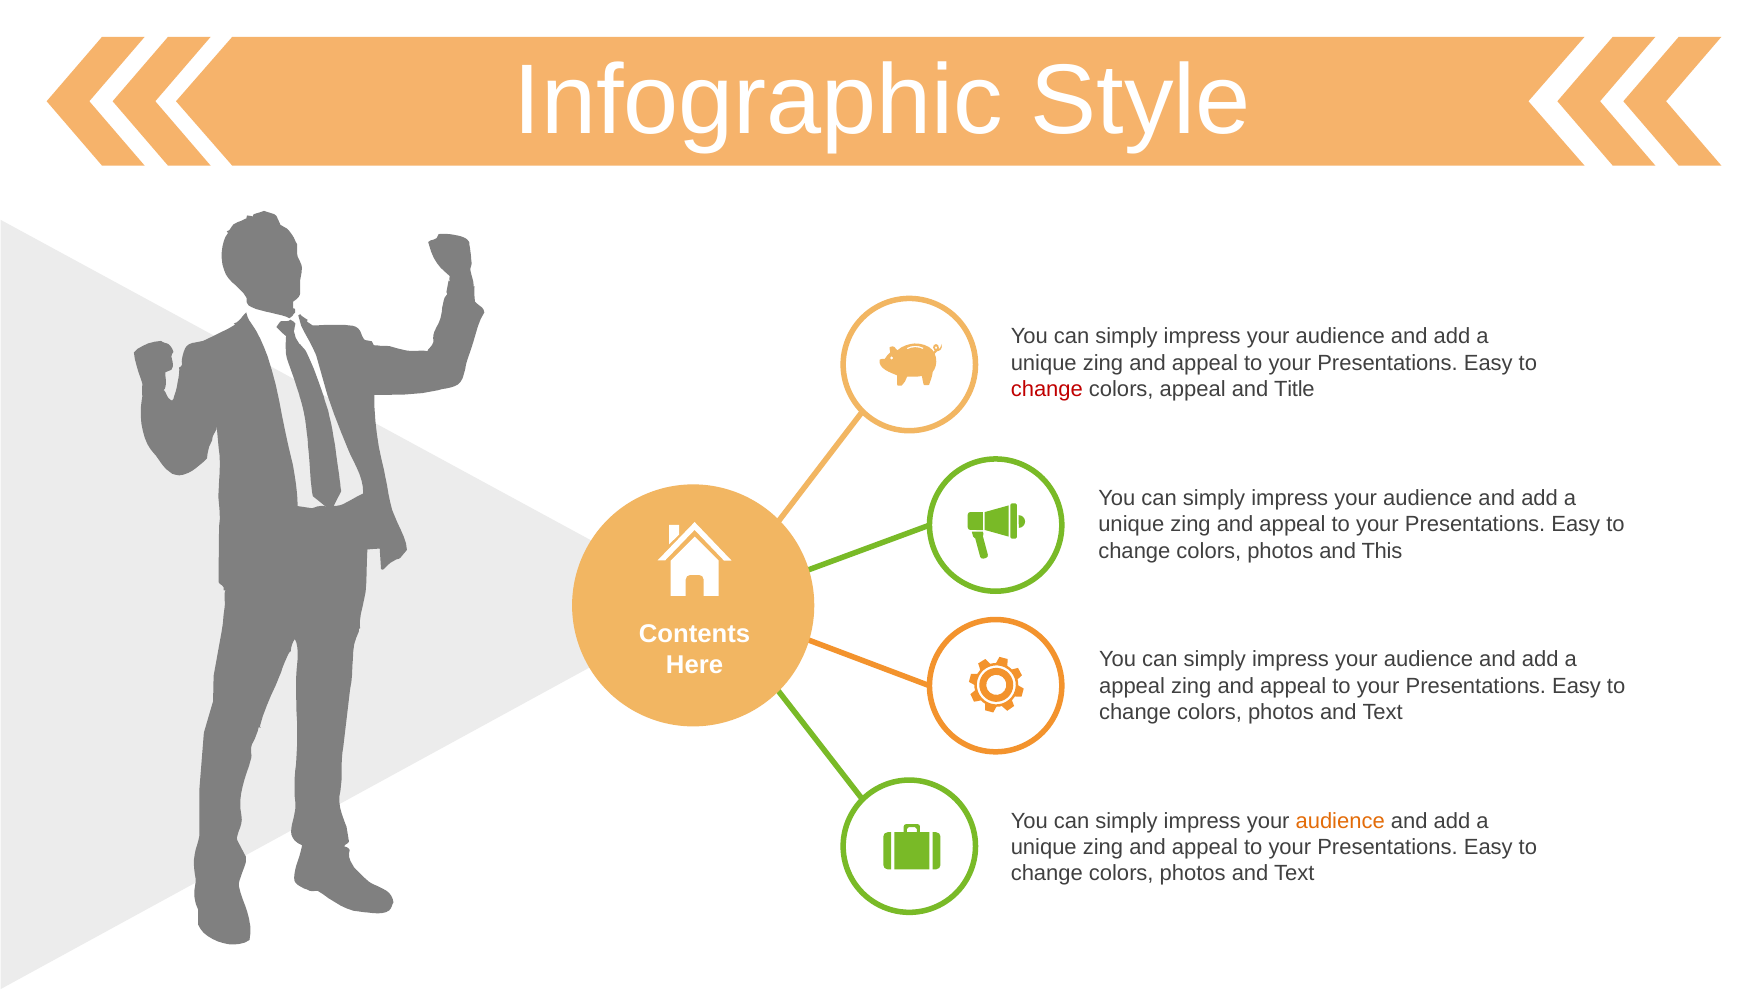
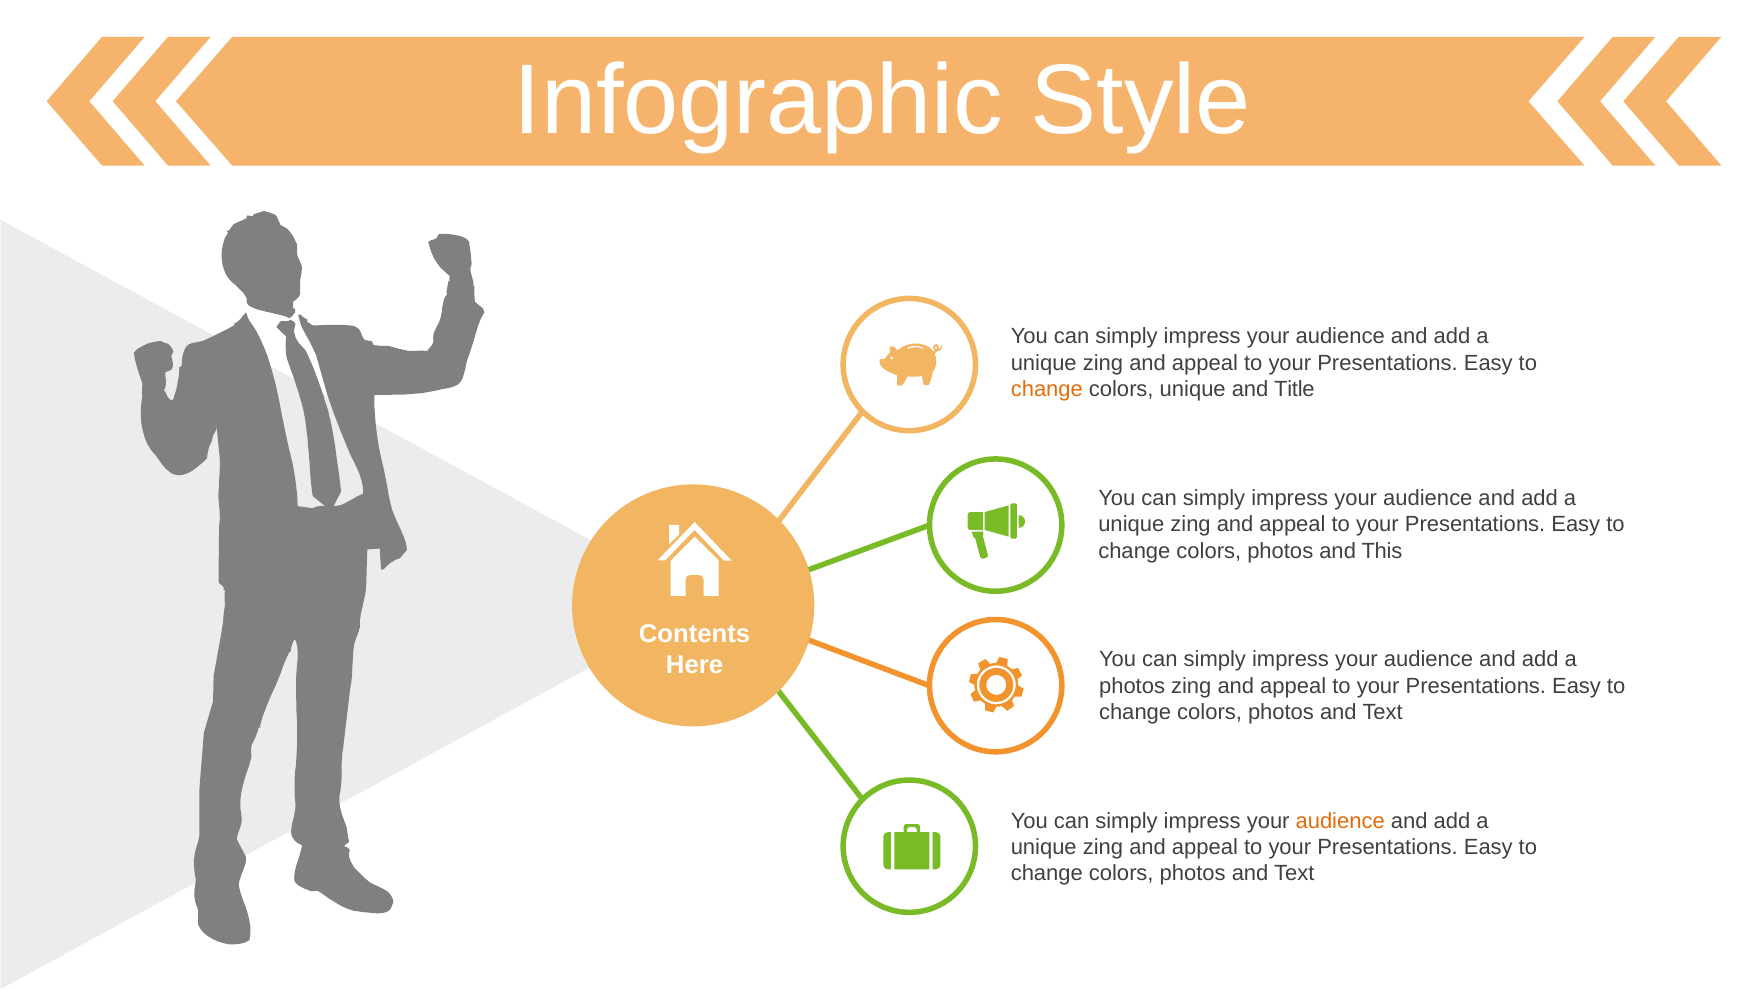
change colour: red -> orange (1047, 390)
colors appeal: appeal -> unique (1193, 390)
appeal: appeal -> photos (1132, 686)
